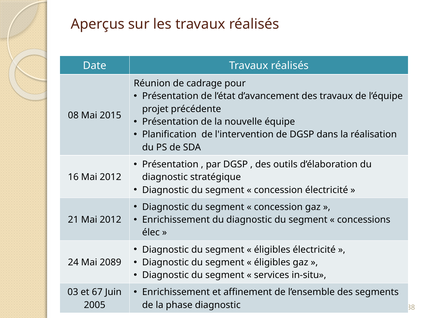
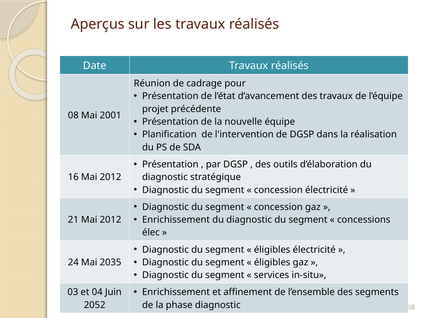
2015: 2015 -> 2001 (111, 116)
2089: 2089 -> 2035 (111, 263)
67: 67 -> 04 (97, 293)
2005: 2005 -> 2052 (95, 306)
